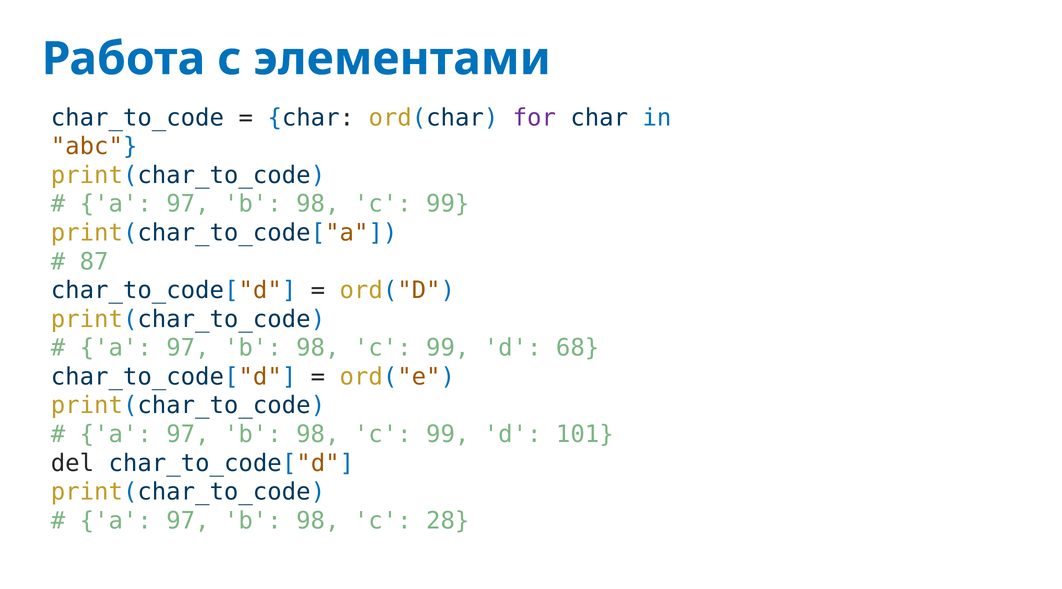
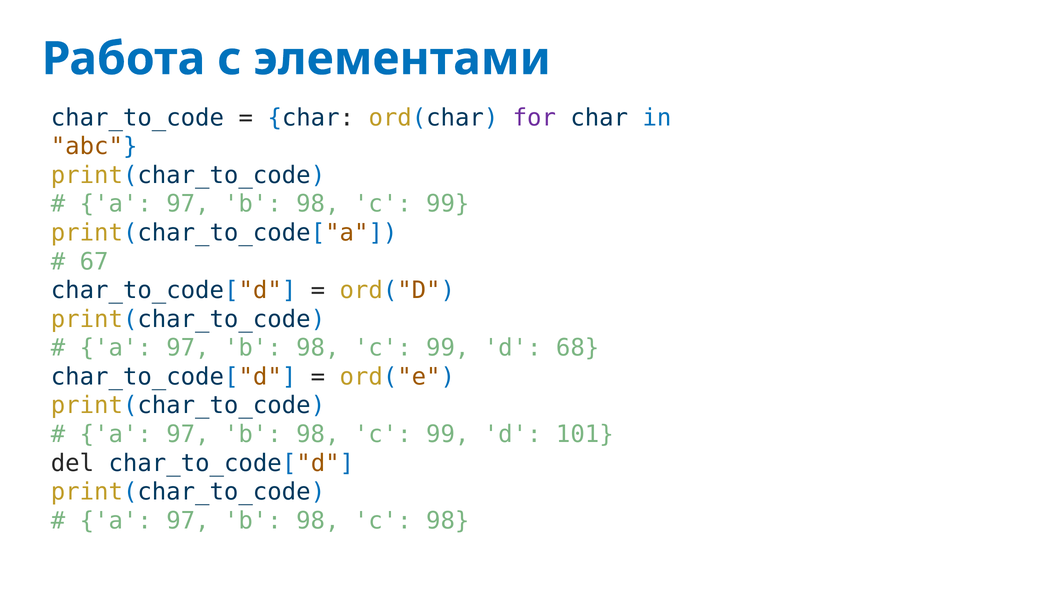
87: 87 -> 67 (94, 261)
c 28: 28 -> 98 (448, 520)
